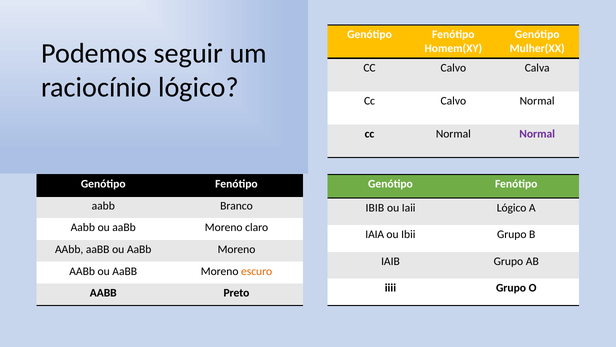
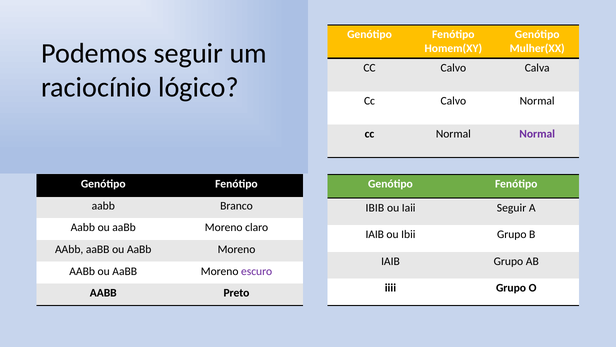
Iaii Lógico: Lógico -> Seguir (512, 207)
IAIA: IAIA -> IAIB (375, 234)
escuro colour: orange -> purple (257, 271)
